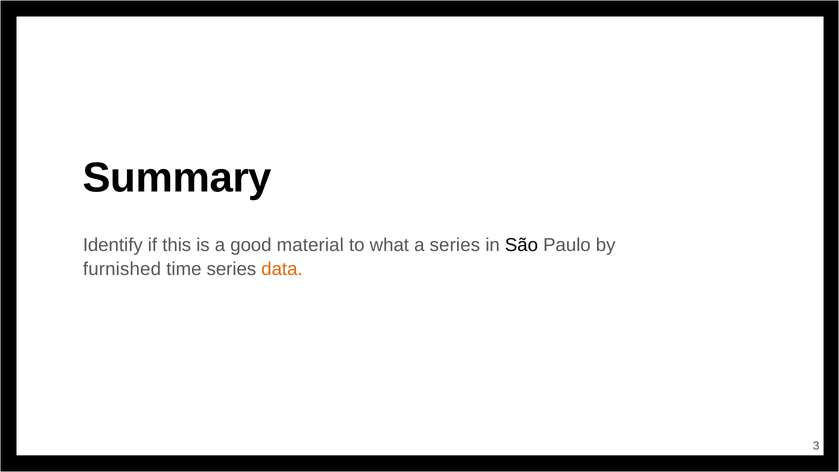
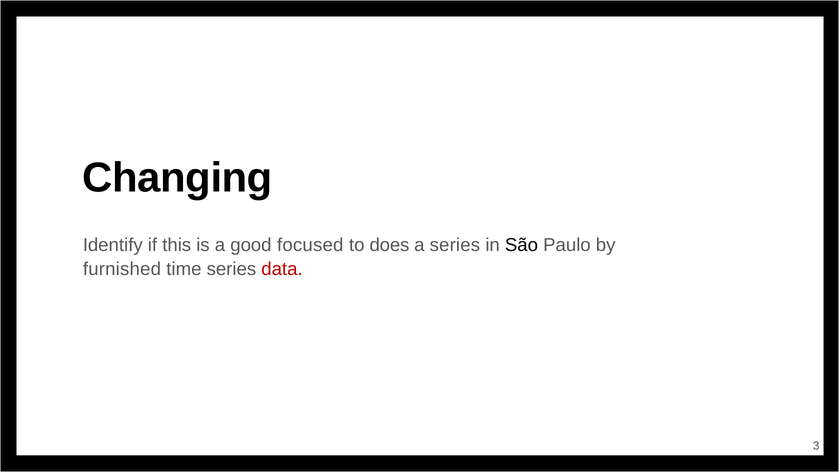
Summary: Summary -> Changing (177, 178)
material: material -> focused (310, 245)
what: what -> does (389, 245)
data colour: orange -> red (282, 269)
